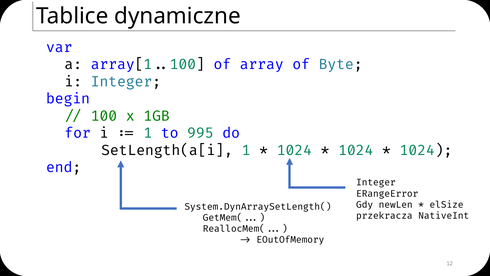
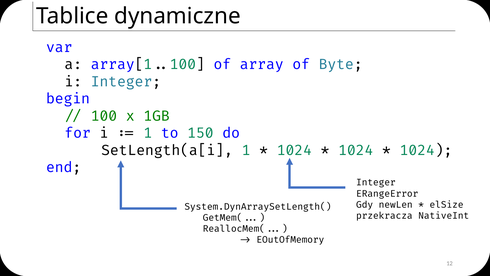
995: 995 -> 150 (200, 133)
